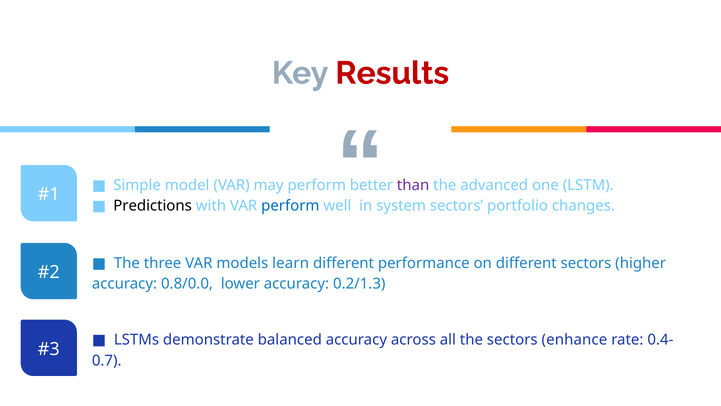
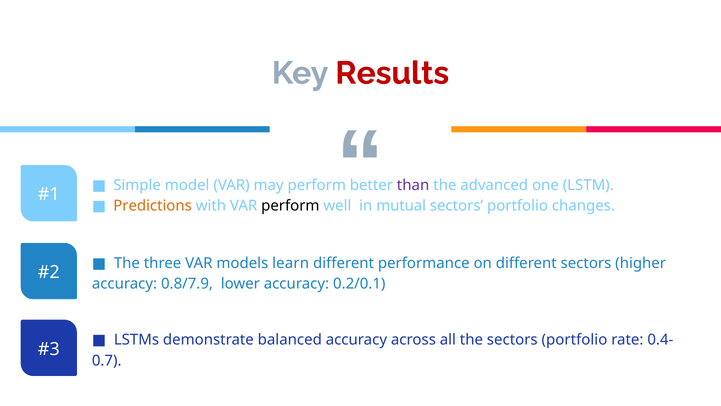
Predictions colour: black -> orange (153, 206)
perform colour: blue -> black (290, 206)
system: system -> mutual (401, 206)
0.8/0.0: 0.8/0.0 -> 0.8/7.9 (187, 284)
0.2/1.3: 0.2/1.3 -> 0.2/0.1 (359, 284)
the sectors enhance: enhance -> portfolio (574, 340)
